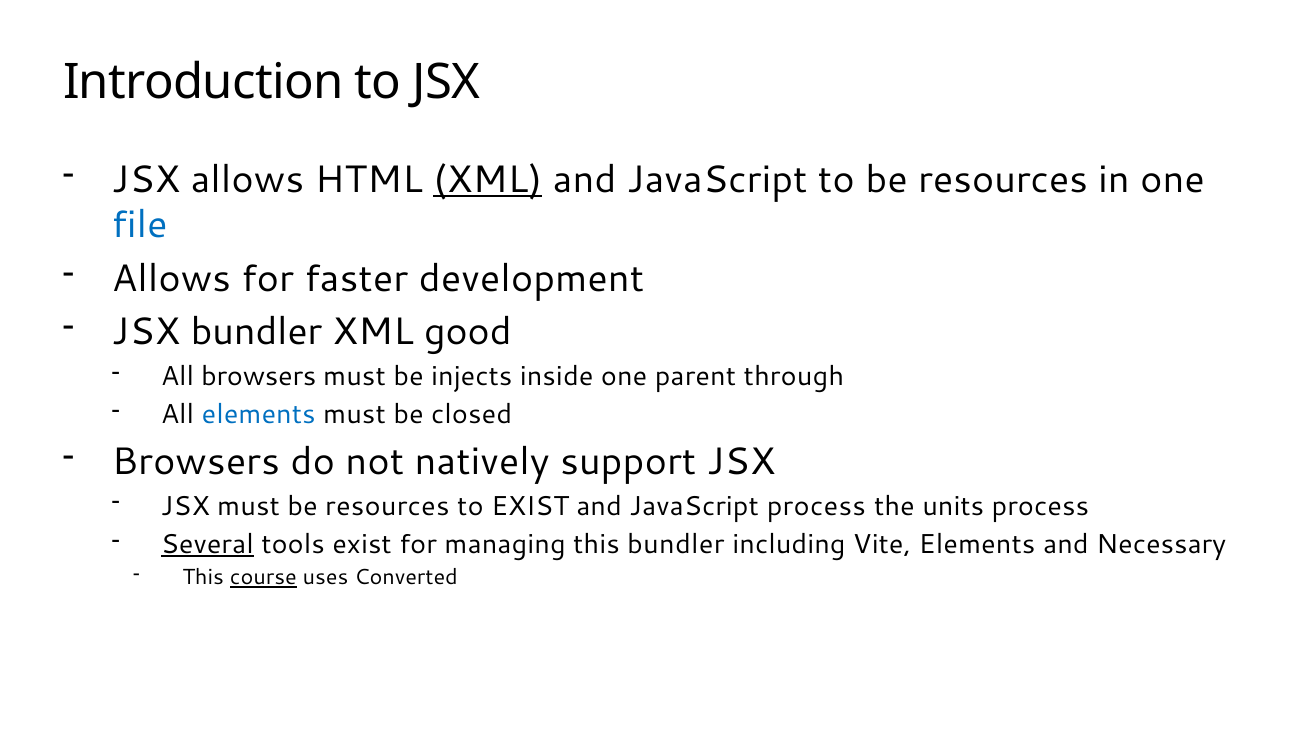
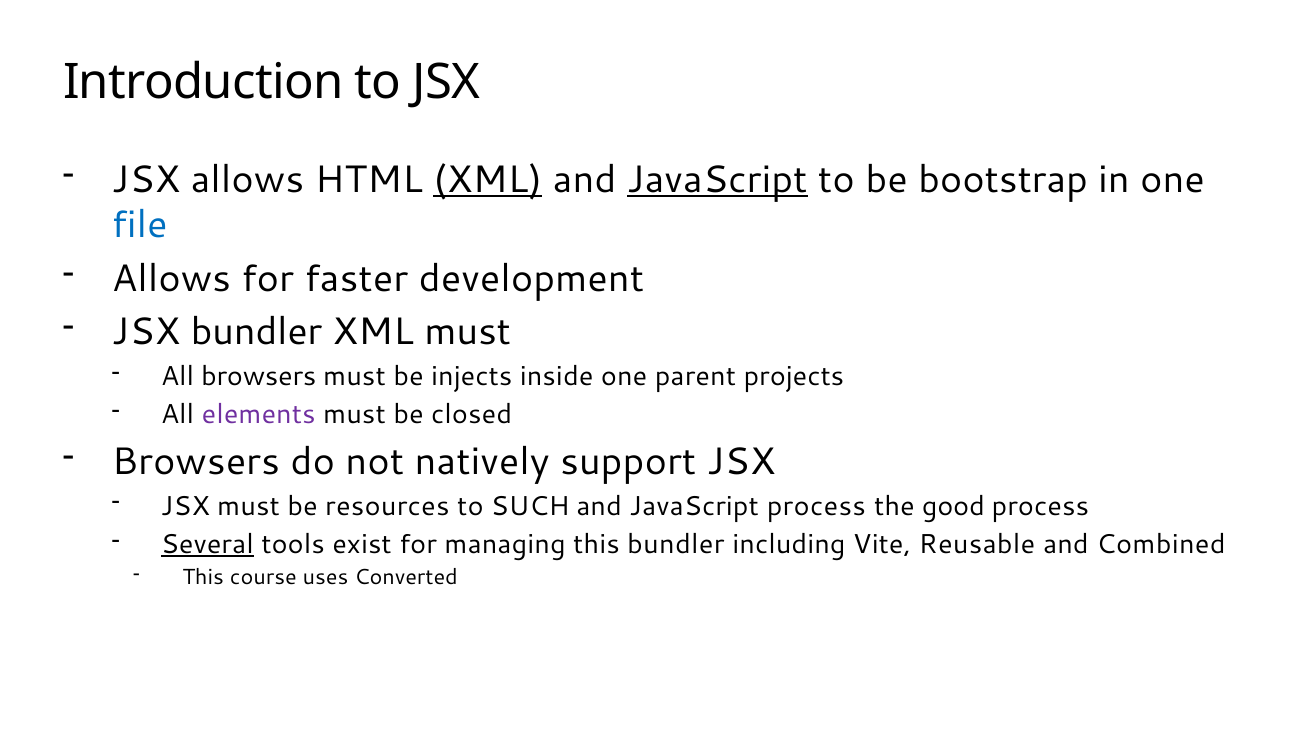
JavaScript underline: none -> present (717, 180)
to be resources: resources -> bootstrap (1003, 180)
XML good: good -> must (468, 332)
through: through -> projects (794, 376)
elements colour: blue -> purple (259, 414)
to EXIST: EXIST -> SUCH (530, 506)
units: units -> good (953, 506)
Vite Elements: Elements -> Reusable (977, 544)
Necessary: Necessary -> Combined (1161, 544)
course underline: present -> none (263, 578)
